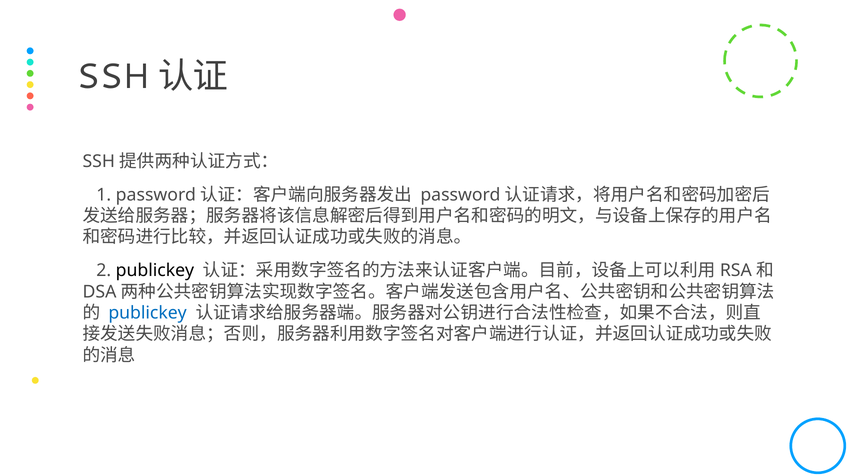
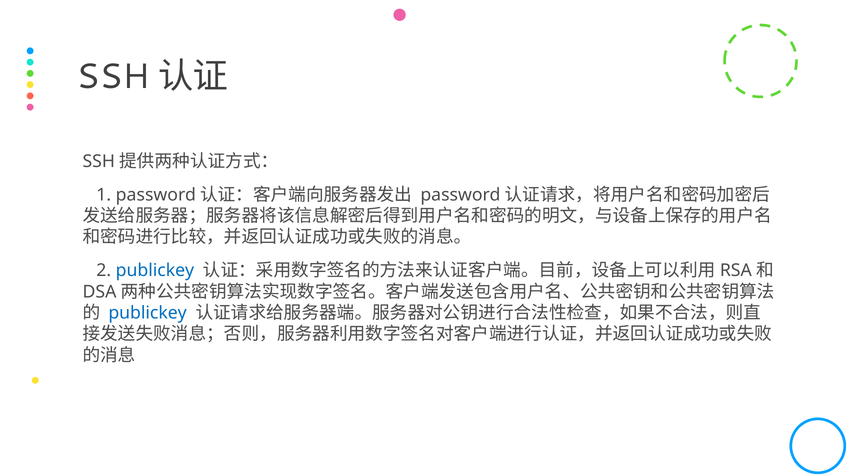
publickey colour: black -> blue (155, 271)
